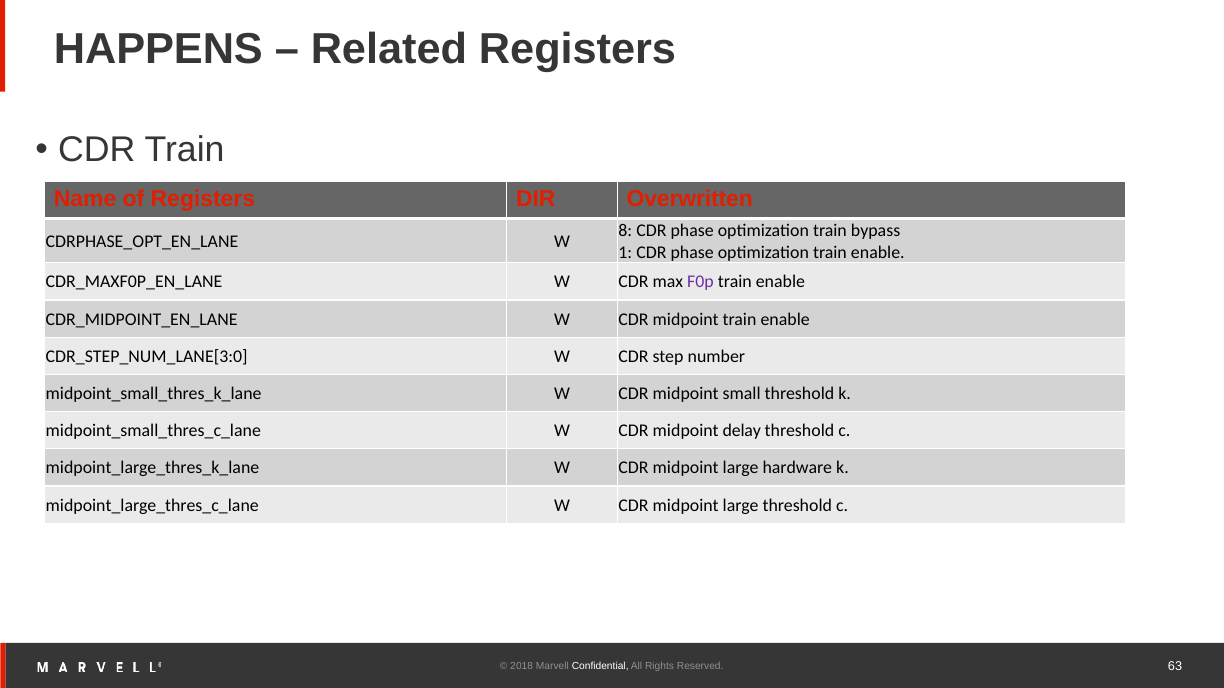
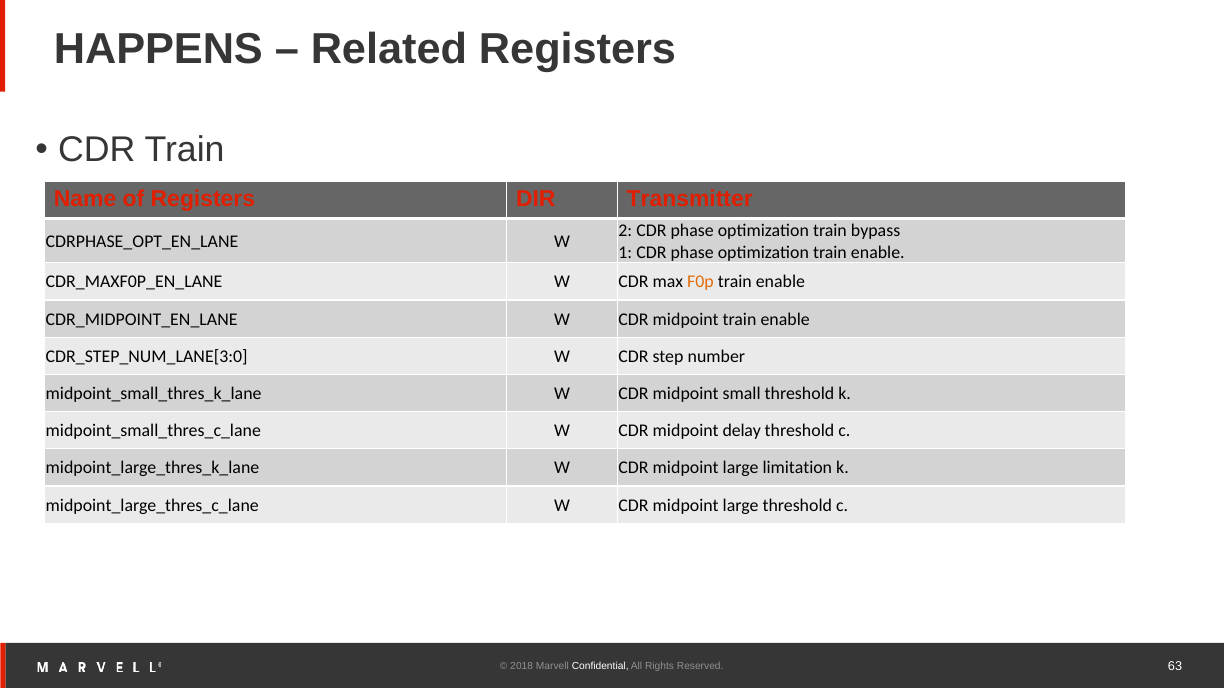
Overwritten: Overwritten -> Transmitter (690, 199)
8: 8 -> 2 (625, 231)
F0p colour: purple -> orange (700, 282)
hardware: hardware -> limitation (797, 468)
